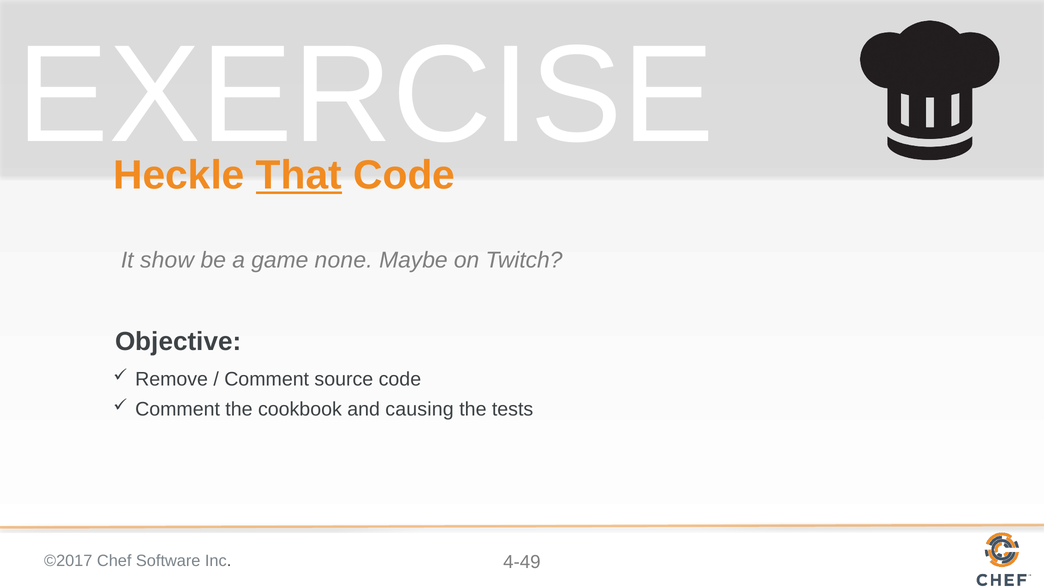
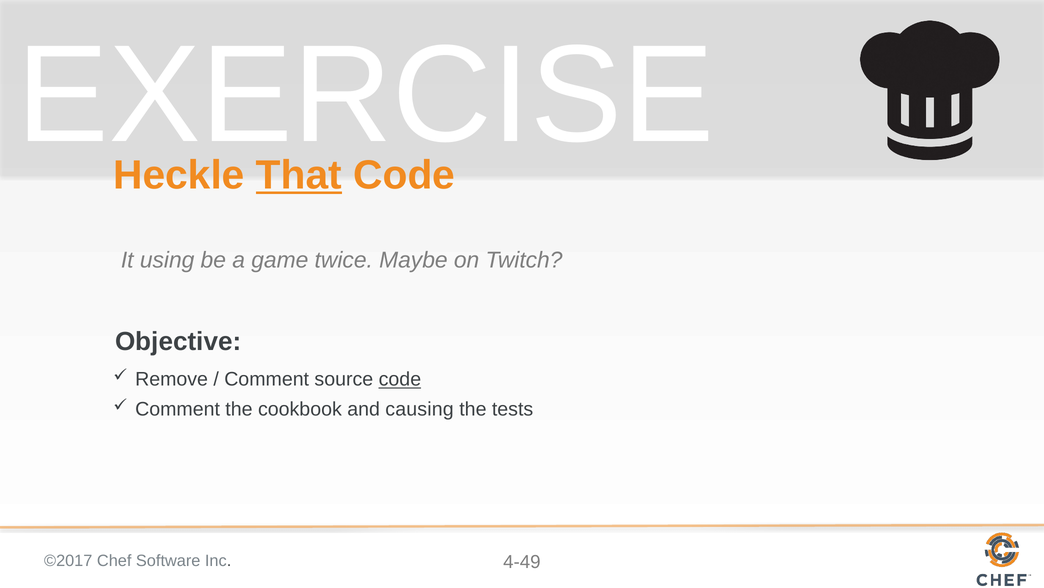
show: show -> using (167, 260)
none: none -> twice (344, 260)
code underline: none -> present (400, 379)
